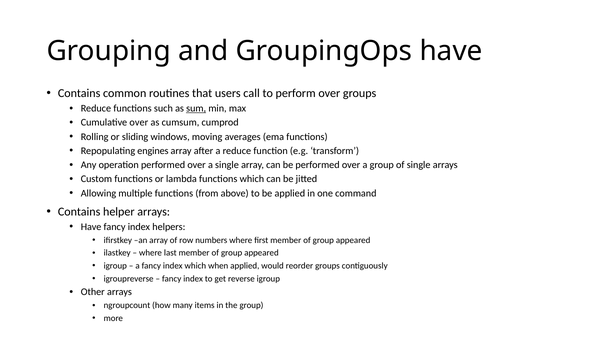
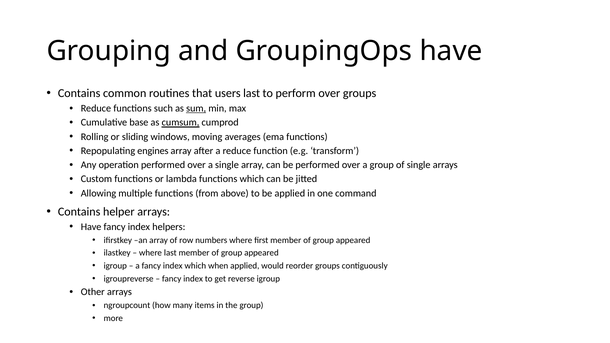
users call: call -> last (252, 93)
Cumulative over: over -> base (139, 123)
cumsum underline: none -> present (180, 123)
